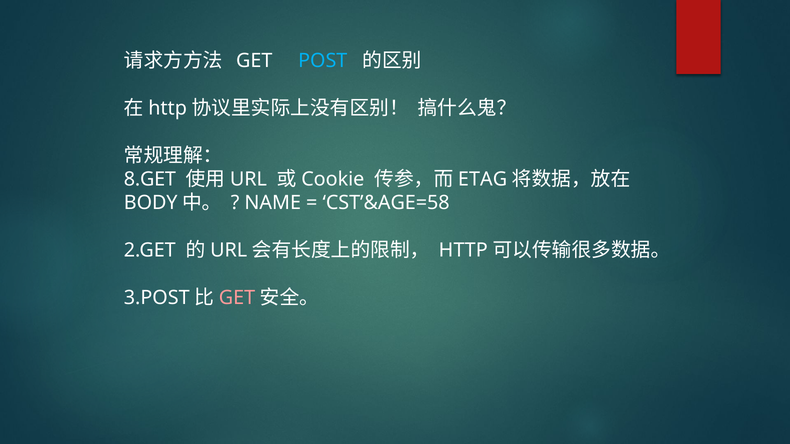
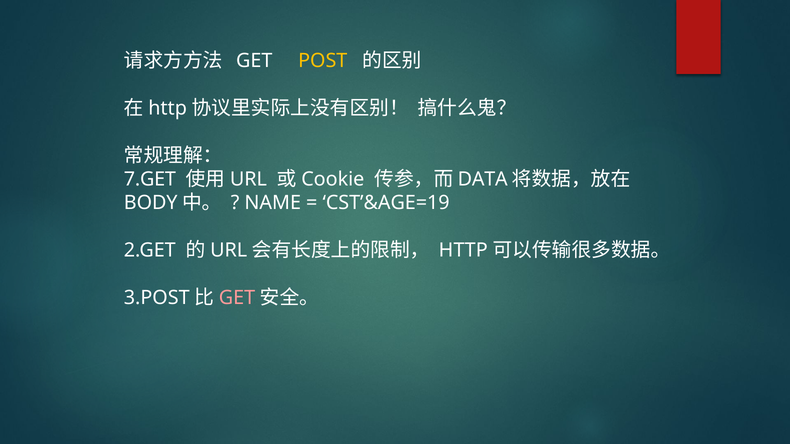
POST colour: light blue -> yellow (323, 61)
8.GET: 8.GET -> 7.GET (150, 179)
ETAG: ETAG -> DATA (483, 179)
CST’&AGE=58: CST’&AGE=58 -> CST’&AGE=19 (386, 203)
